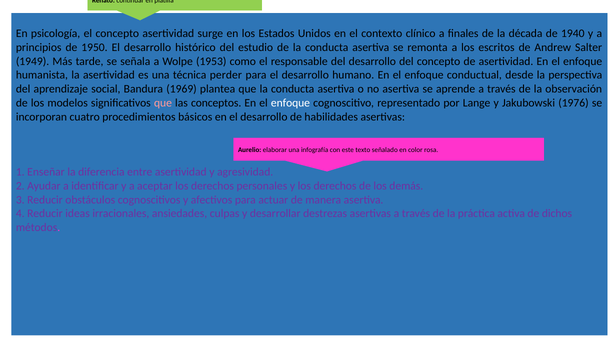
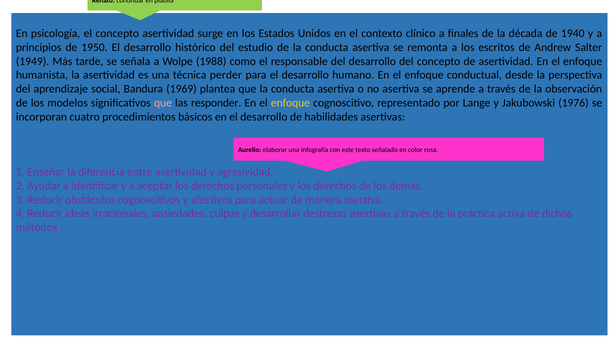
1953: 1953 -> 1988 (211, 61)
conceptos: conceptos -> responder (216, 103)
enfoque colour: white -> yellow (290, 103)
